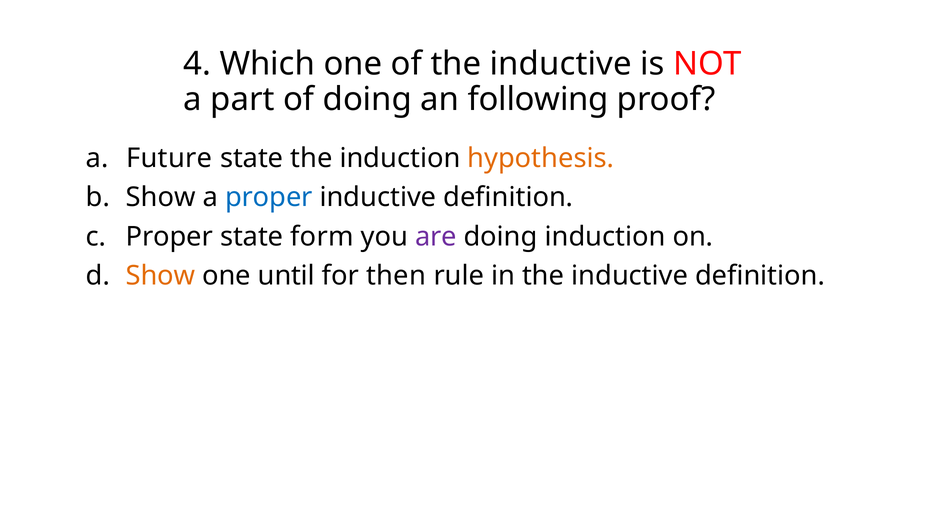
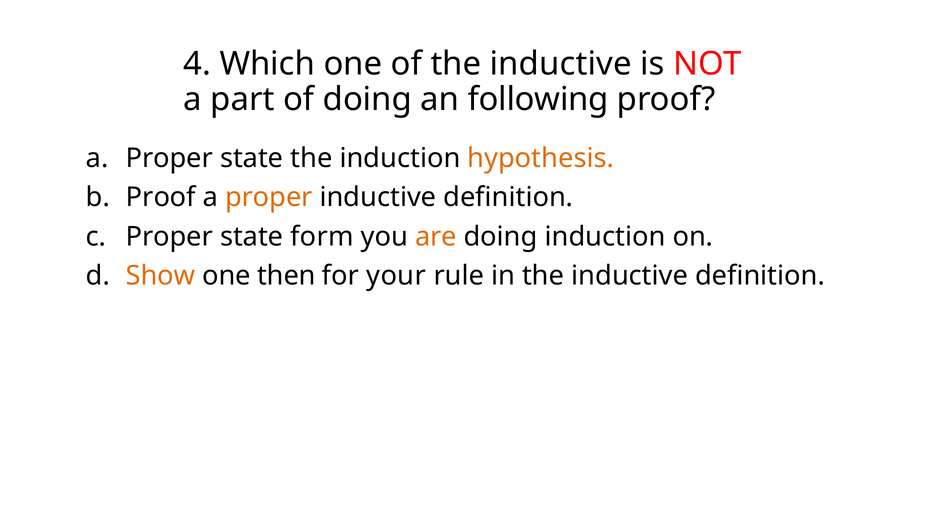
Future: Future -> Proper (169, 158)
Show: Show -> Proof (161, 197)
proper colour: blue -> orange (269, 197)
are colour: purple -> orange (436, 237)
until: until -> then (286, 276)
then: then -> your (396, 276)
